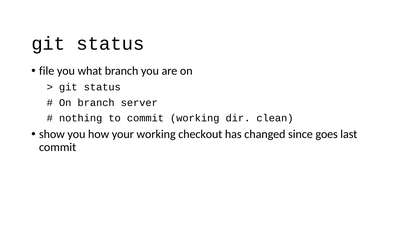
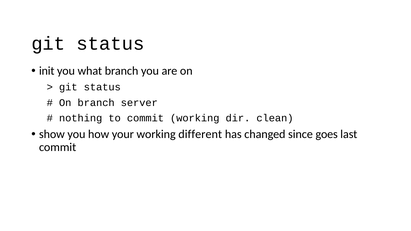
file: file -> init (47, 71)
checkout: checkout -> different (200, 134)
